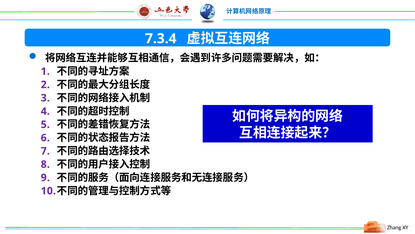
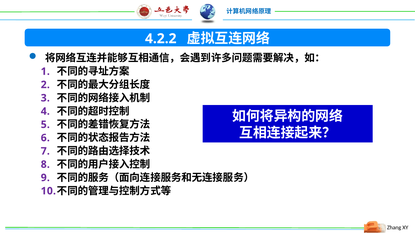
7.3.4: 7.3.4 -> 4.2.2 (161, 39)
